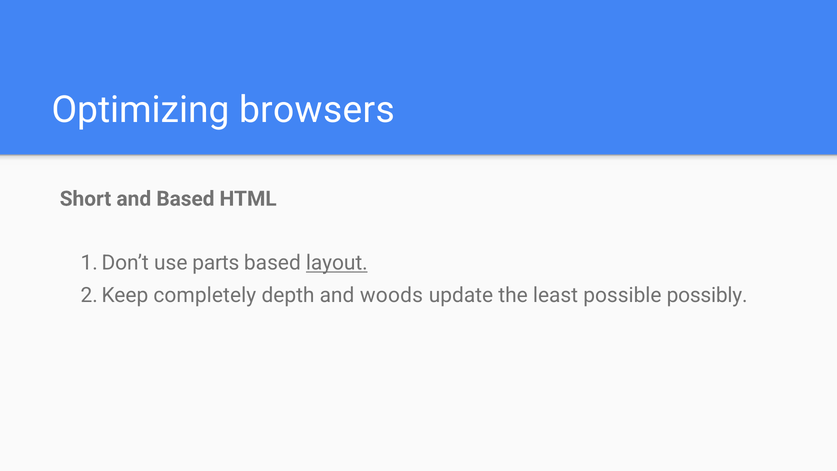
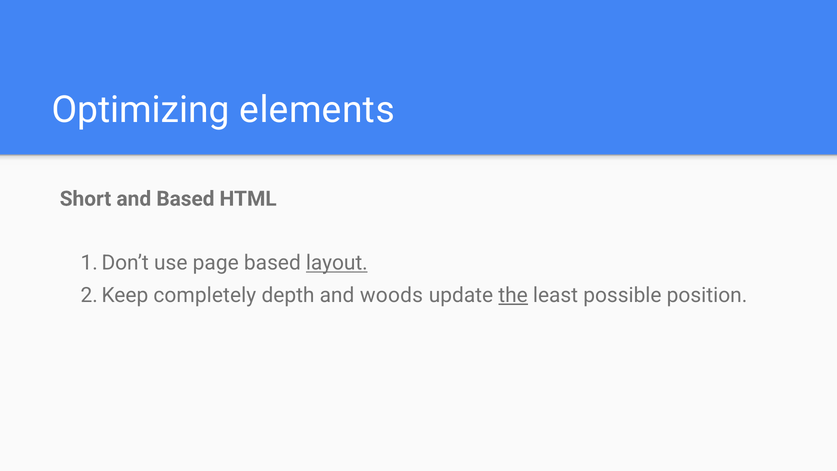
browsers: browsers -> elements (317, 110)
parts: parts -> page (216, 263)
the underline: none -> present (513, 295)
possibly: possibly -> position (707, 295)
